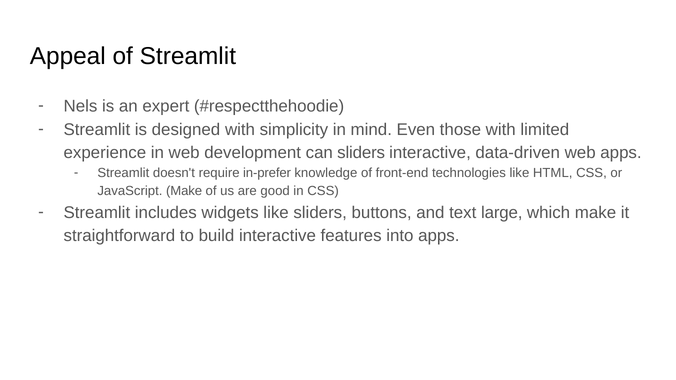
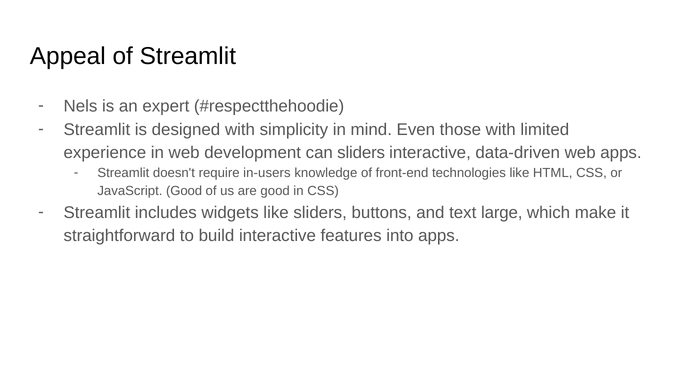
in-prefer: in-prefer -> in-users (267, 173)
JavaScript Make: Make -> Good (184, 191)
